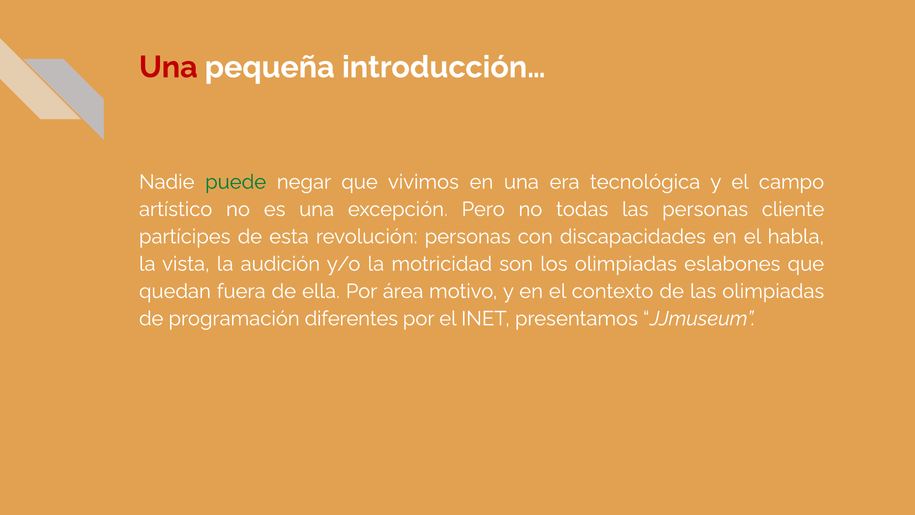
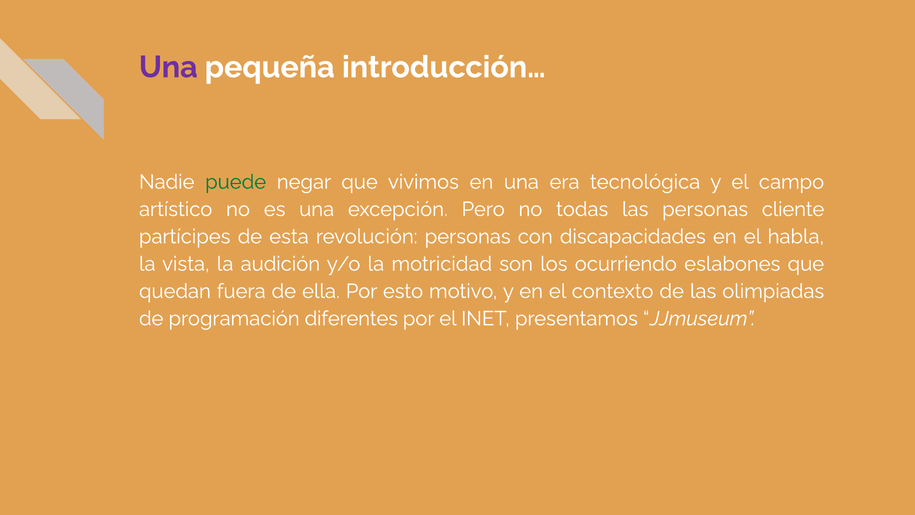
Una colour: red -> purple (168, 67)
los olimpiadas: olimpiadas -> ocurriendo (626, 264)
área: área -> esto (403, 291)
